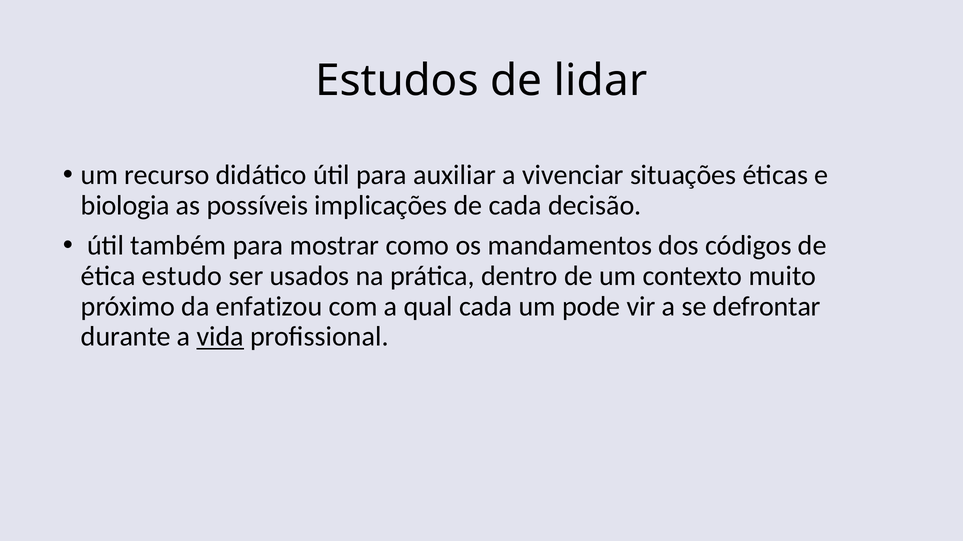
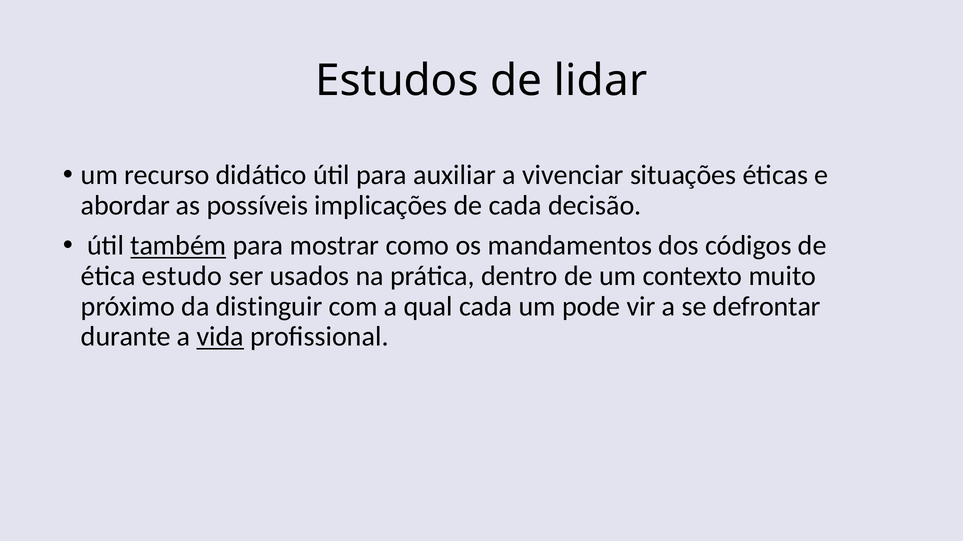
biologia: biologia -> abordar (125, 206)
também underline: none -> present (178, 246)
enfatizou: enfatizou -> distinguir (269, 307)
